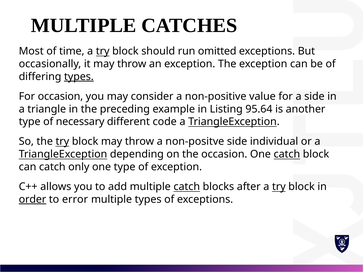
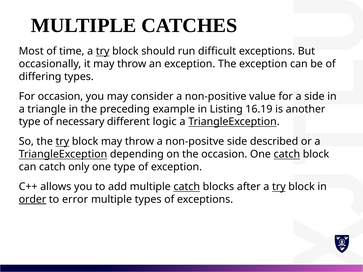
omitted: omitted -> difficult (217, 51)
types underline: present -> none (79, 77)
95.64: 95.64 -> 16.19 (259, 109)
code: code -> logic (165, 122)
individual: individual -> described (274, 142)
